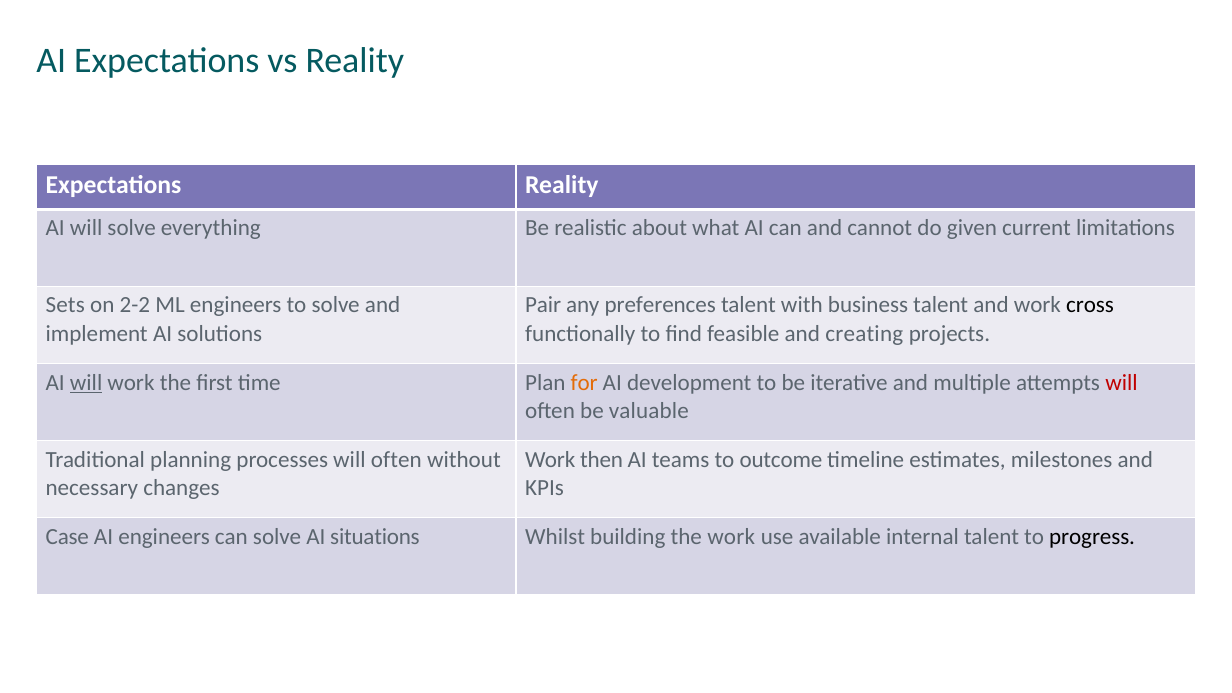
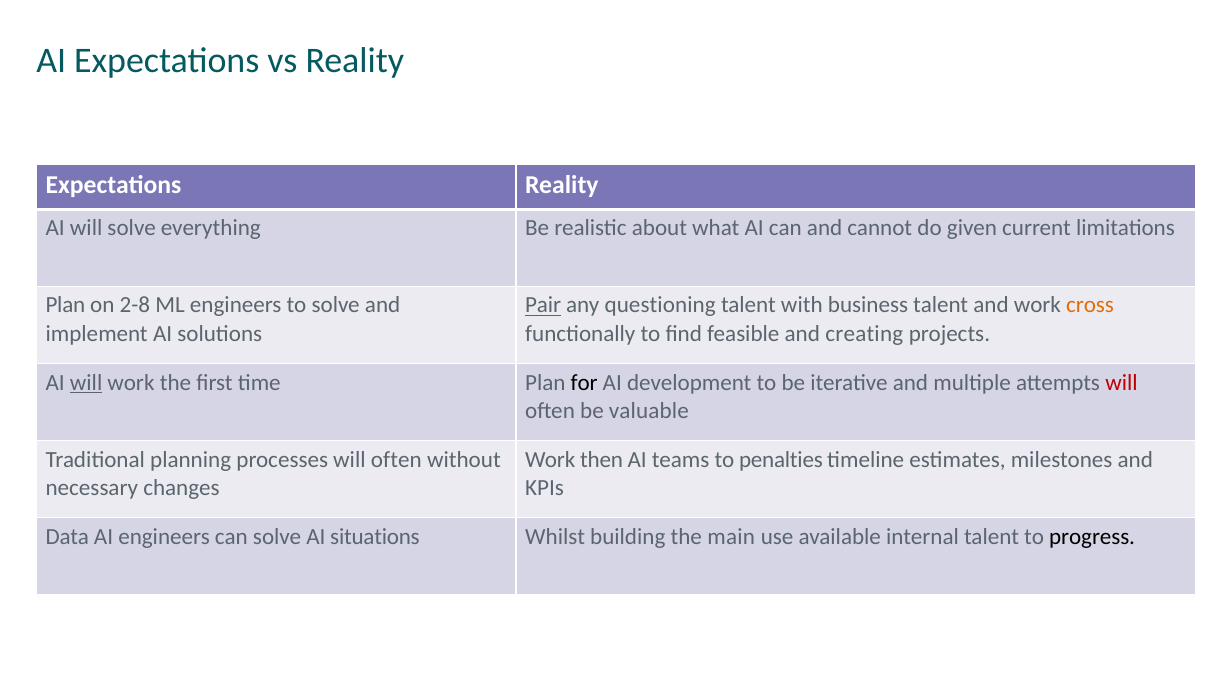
Sets: Sets -> Plan (65, 305)
2-2: 2-2 -> 2-8 (135, 305)
Pair underline: none -> present (543, 305)
preferences: preferences -> questioning (660, 305)
cross colour: black -> orange (1090, 305)
for colour: orange -> black (584, 382)
outcome: outcome -> penalties (781, 460)
Case: Case -> Data (67, 537)
the work: work -> main (731, 537)
